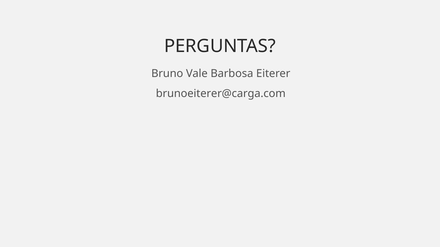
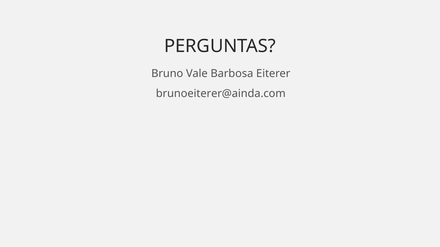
brunoeiterer@carga.com: brunoeiterer@carga.com -> brunoeiterer@ainda.com (221, 94)
